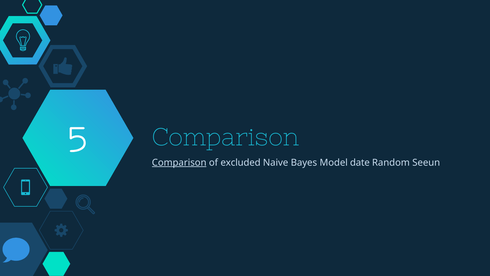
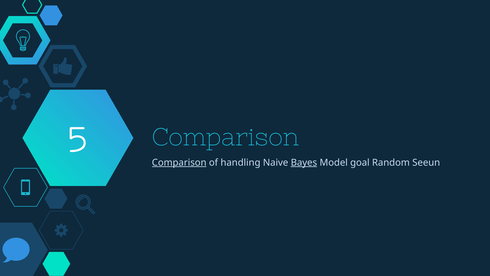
excluded: excluded -> handling (240, 162)
Bayes underline: none -> present (304, 162)
date: date -> goal (360, 162)
